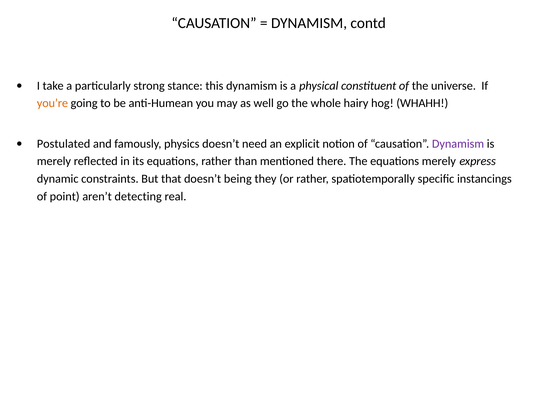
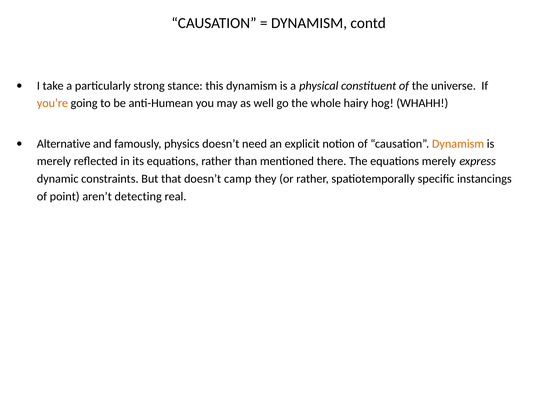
Postulated: Postulated -> Alternative (64, 144)
Dynamism colour: purple -> orange (458, 144)
being: being -> camp (238, 179)
